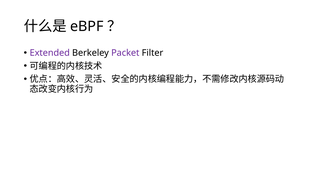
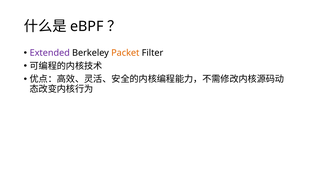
Packet colour: purple -> orange (125, 53)
